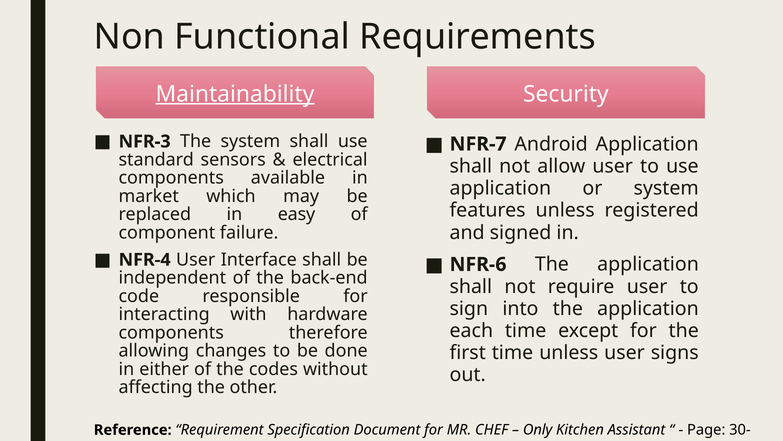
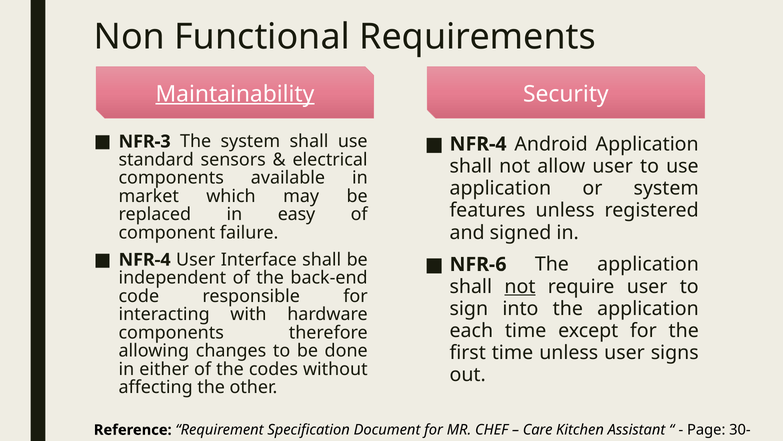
NFR-7: NFR-7 -> NFR-4 (478, 144)
not underline: none -> present (520, 286)
Only: Only -> Care (538, 429)
